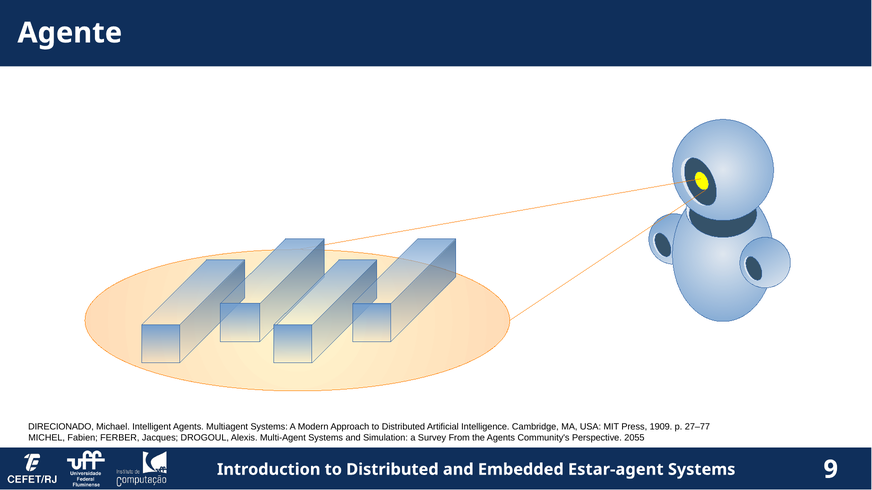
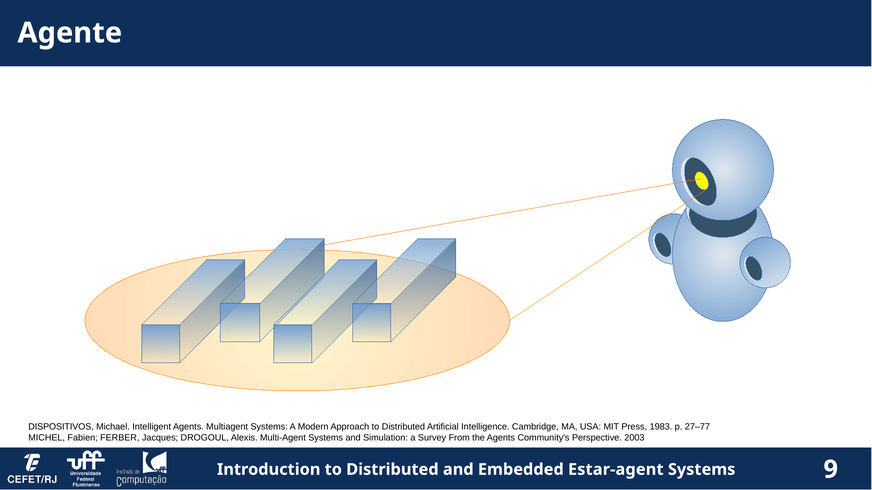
DIRECIONADO: DIRECIONADO -> DISPOSITIVOS (61, 427)
1909: 1909 -> 1983 (661, 427)
2055: 2055 -> 2003 (634, 438)
